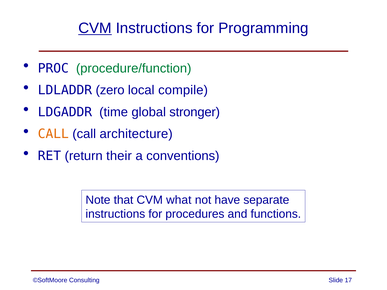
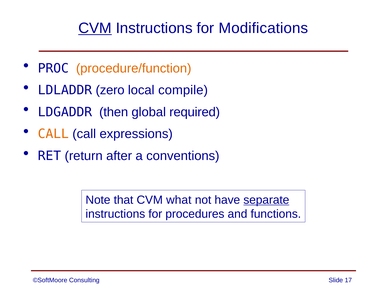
Programming: Programming -> Modifications (263, 28)
procedure/function colour: green -> orange (134, 68)
time: time -> then (114, 112)
stronger: stronger -> required (195, 112)
architecture: architecture -> expressions (136, 134)
their: their -> after (119, 156)
separate underline: none -> present (266, 200)
